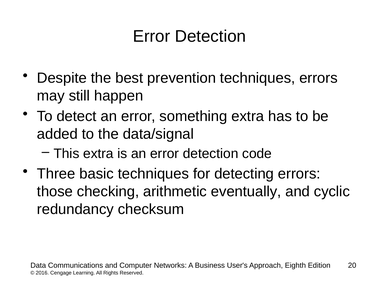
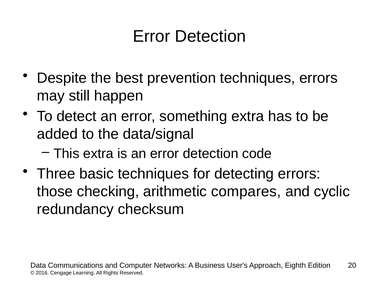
eventually: eventually -> compares (246, 192)
